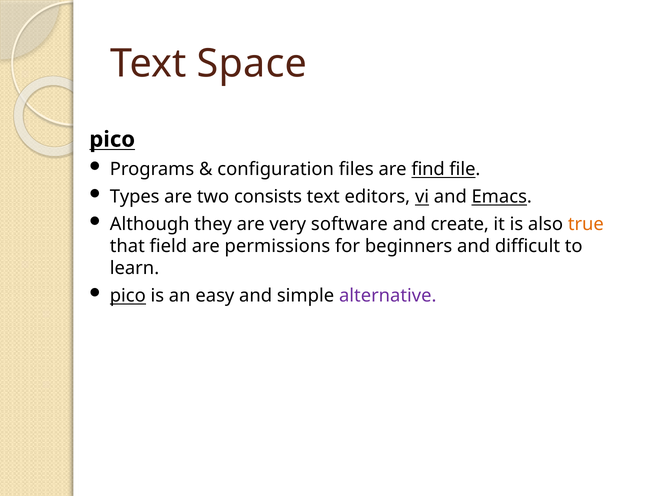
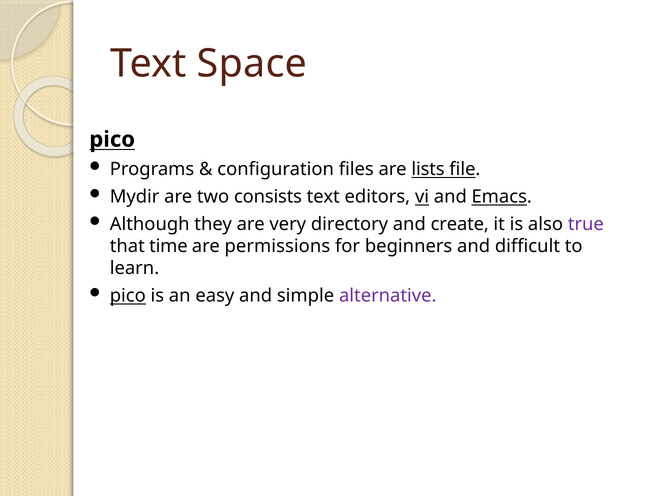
find: find -> lists (428, 169)
Types: Types -> Mydir (135, 197)
software: software -> directory (349, 224)
true colour: orange -> purple (586, 224)
field: field -> time (168, 246)
